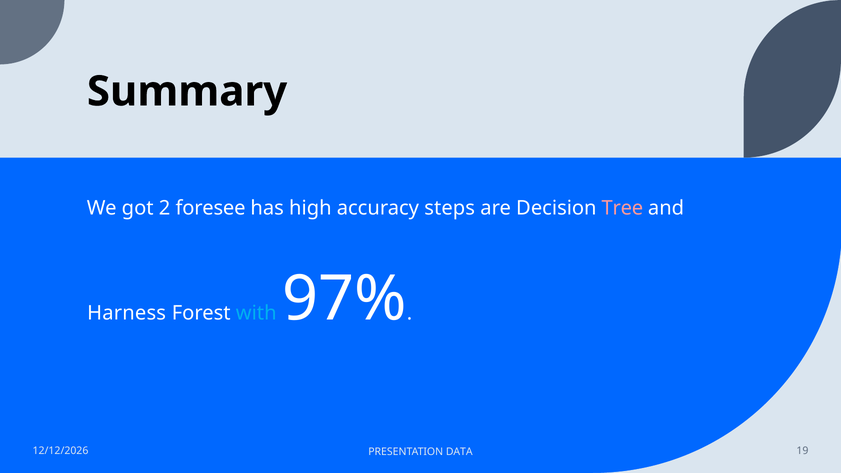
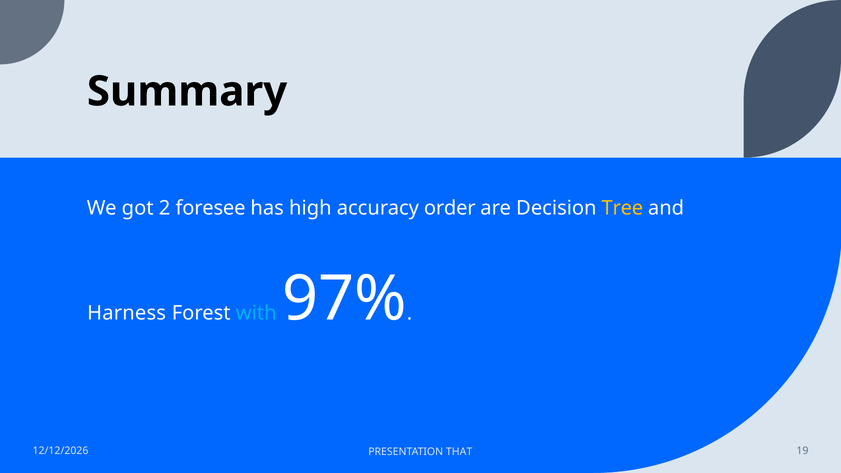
steps: steps -> order (450, 208)
Tree colour: pink -> yellow (622, 208)
DATA: DATA -> THAT (459, 452)
